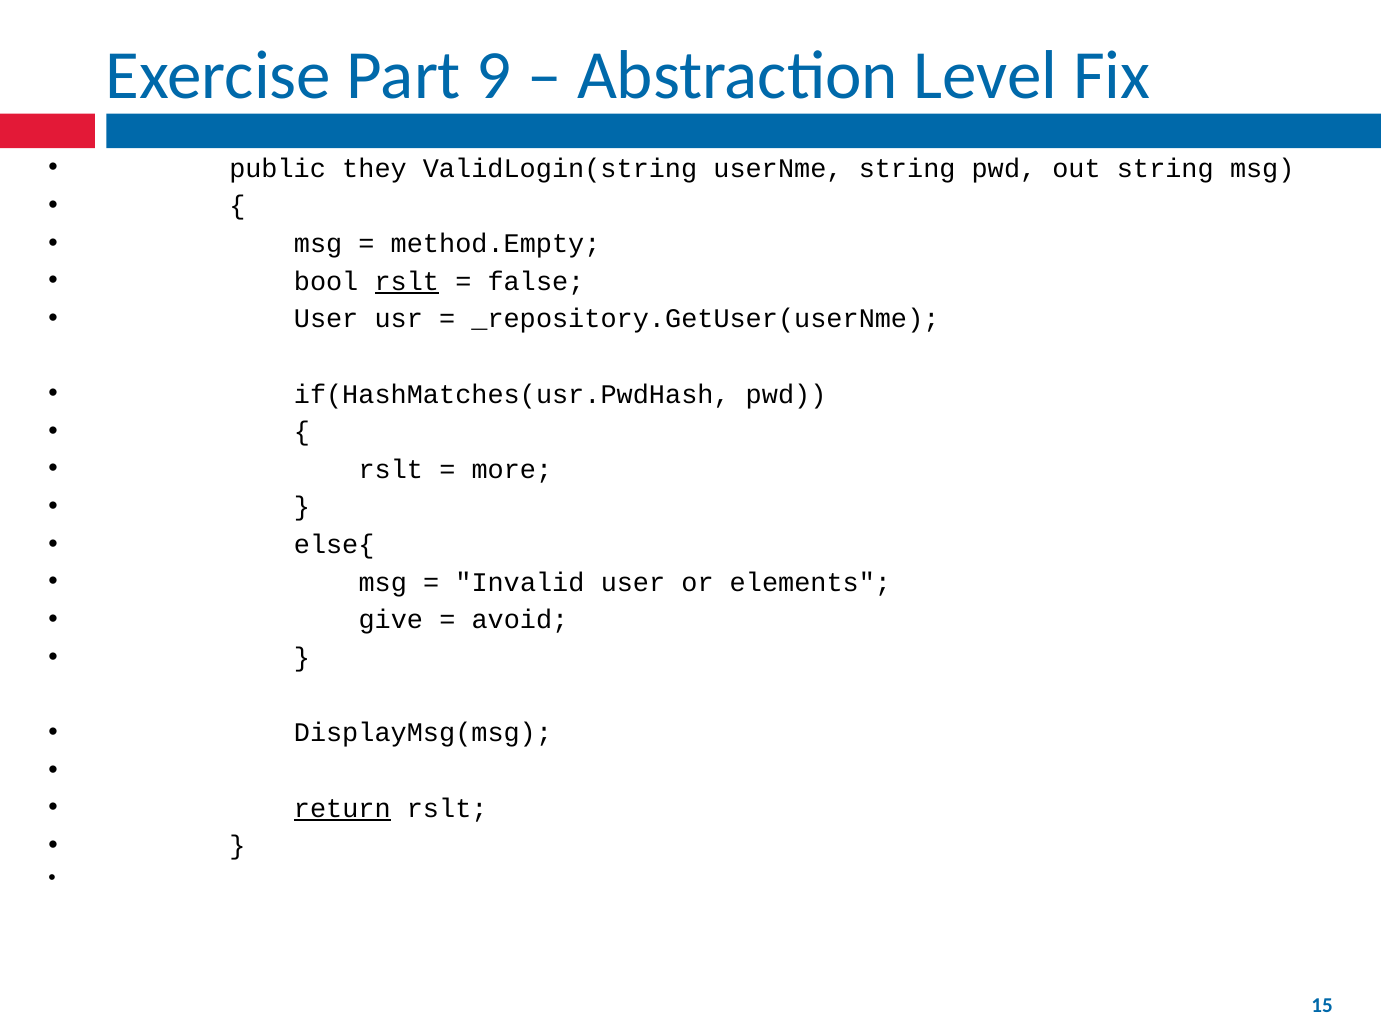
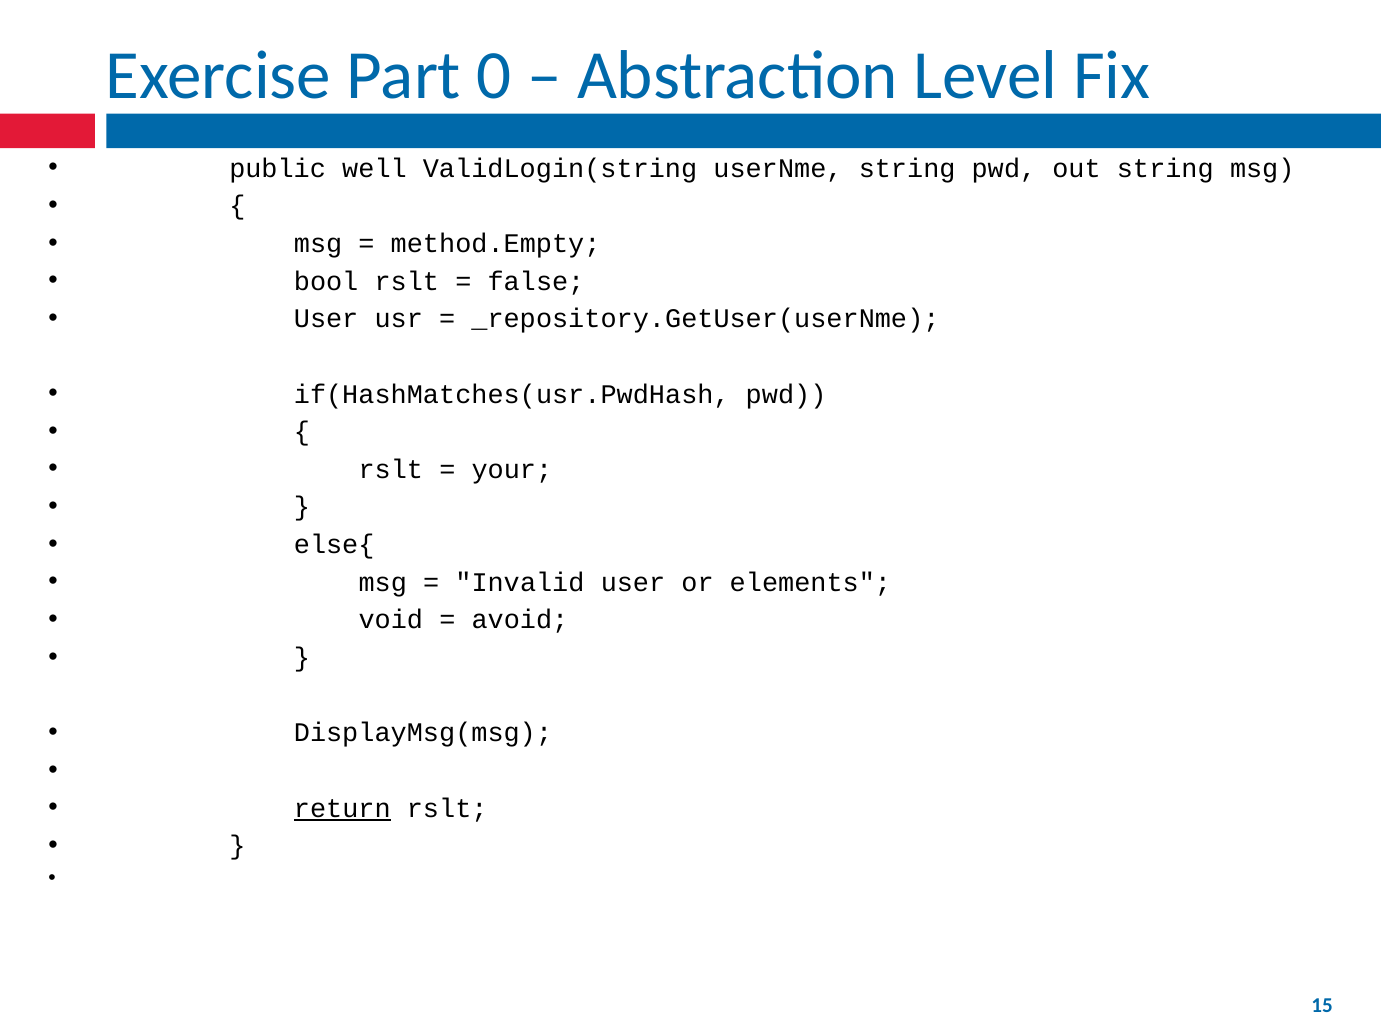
9: 9 -> 0 (494, 76)
they: they -> well (374, 168)
rslt underline: present -> none (407, 281)
more: more -> your (512, 469)
give: give -> void (391, 620)
